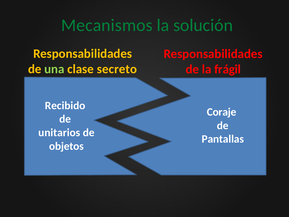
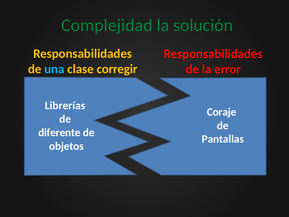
Mecanismos: Mecanismos -> Complejidad (107, 25)
una colour: light green -> light blue (54, 69)
secreto: secreto -> corregir (117, 69)
frágil: frágil -> error (228, 69)
Recibido: Recibido -> Librerías (65, 105)
unitarios: unitarios -> diferente (59, 132)
